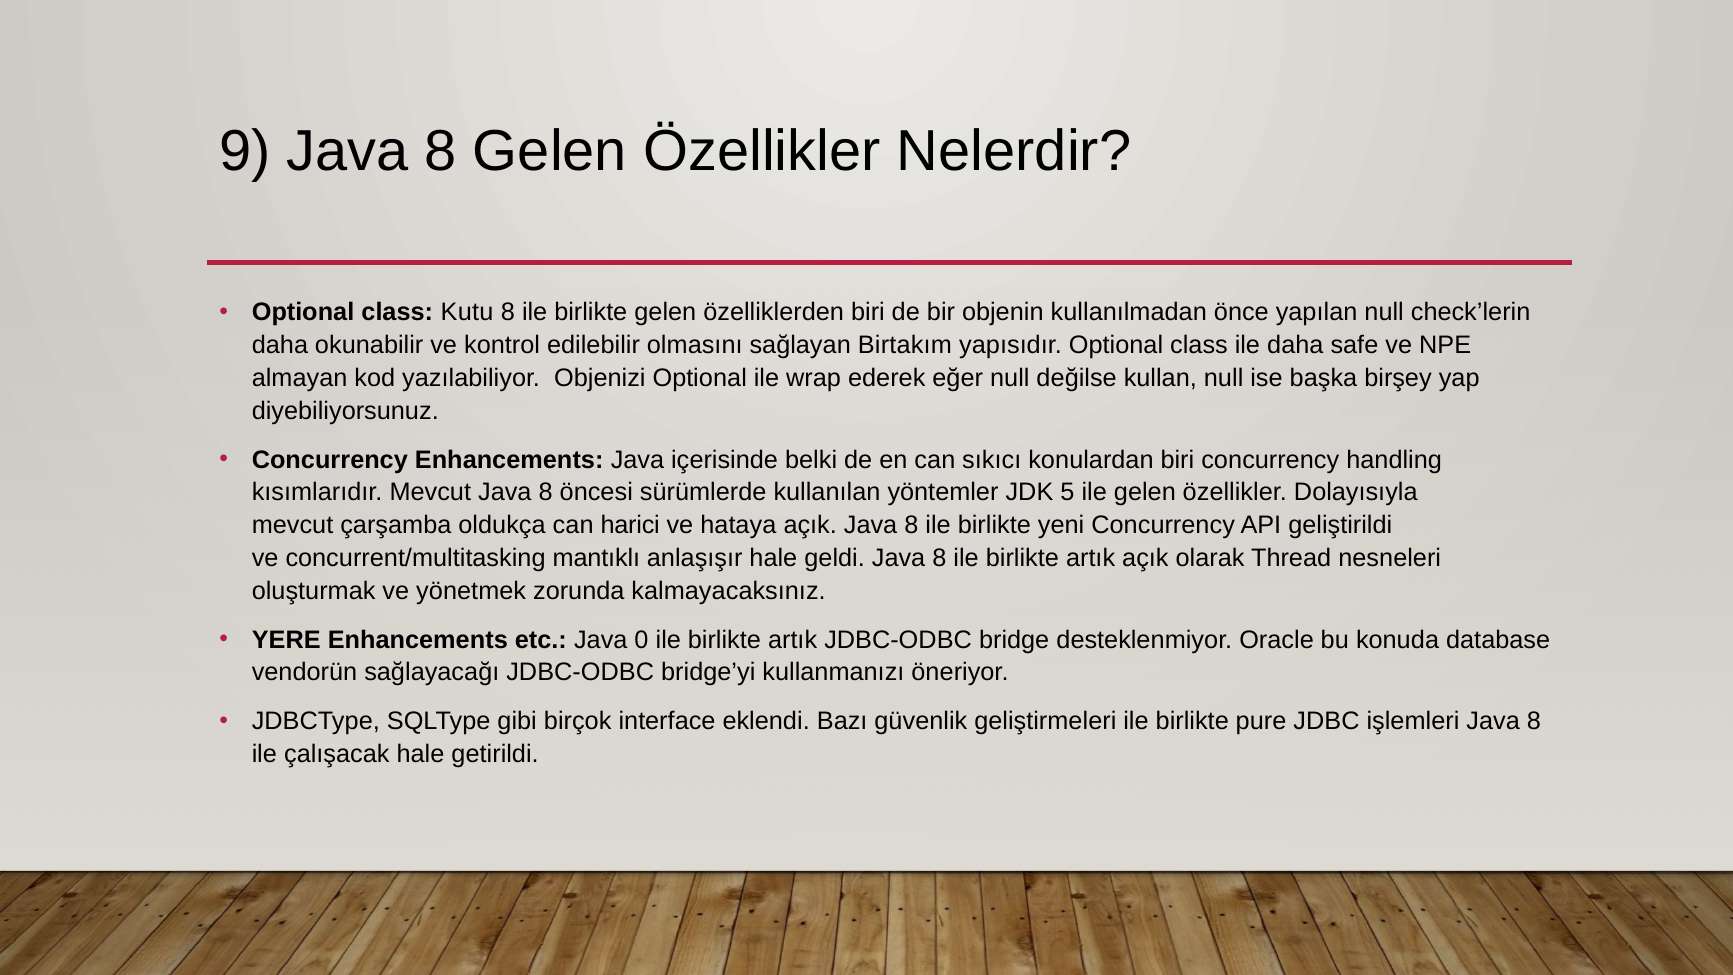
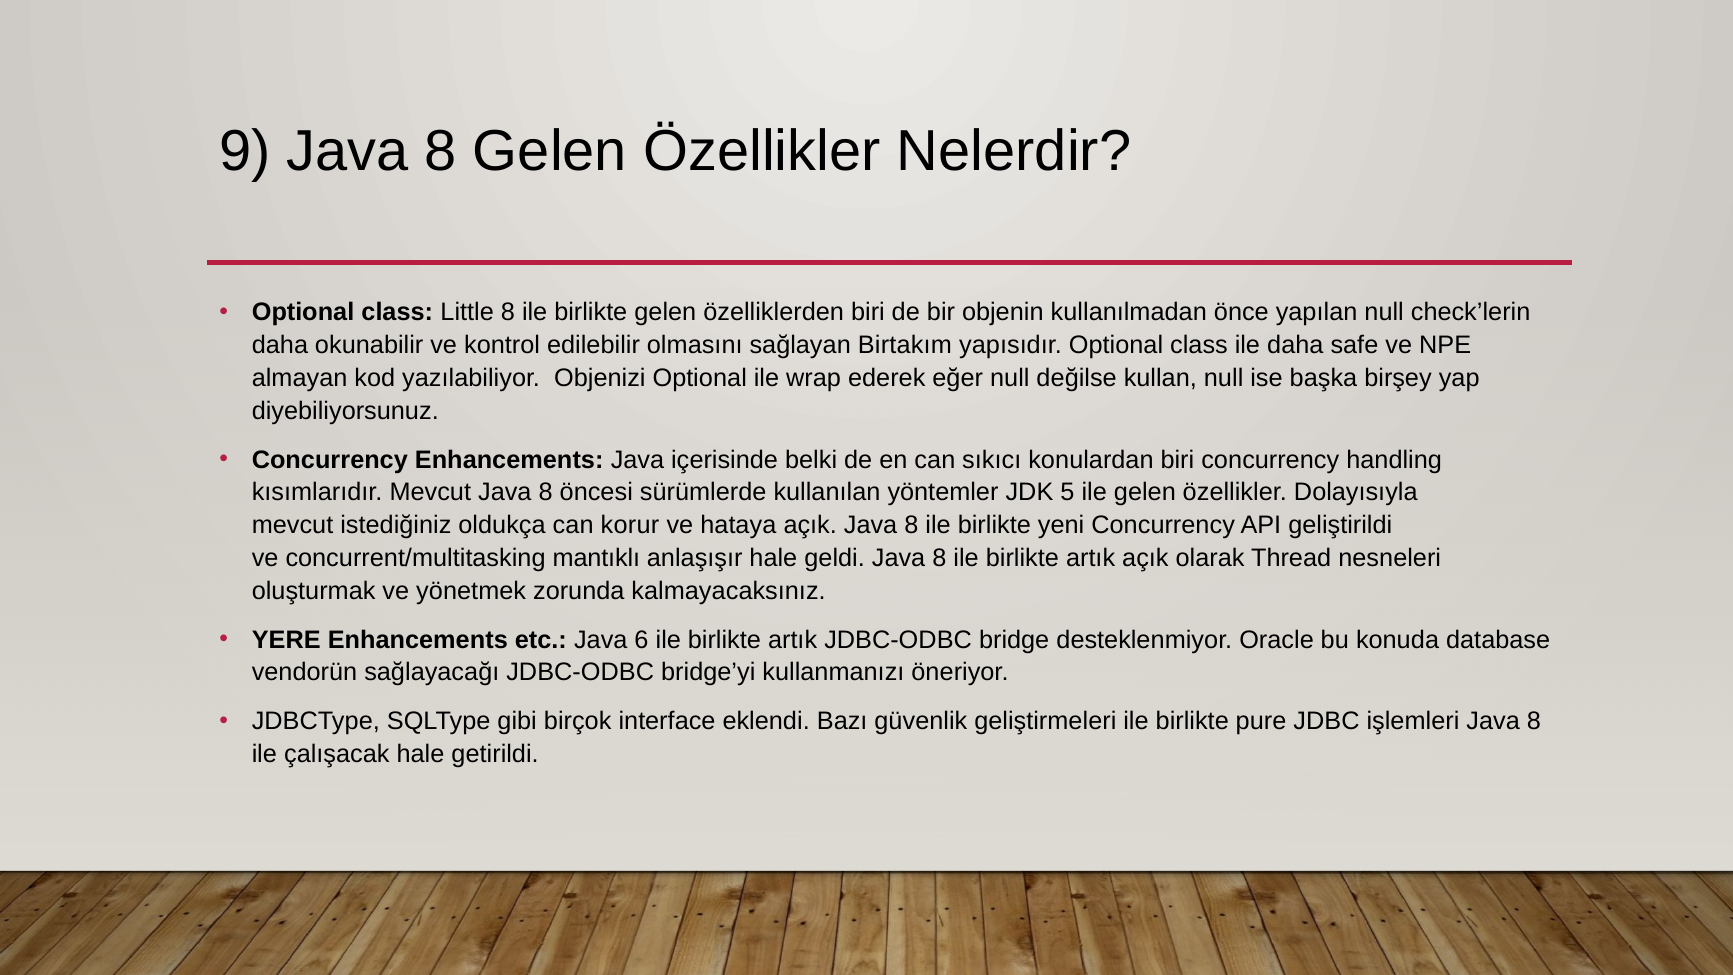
Kutu: Kutu -> Little (467, 312)
çarşamba: çarşamba -> istediğiniz (396, 525)
harici: harici -> korur (630, 525)
0: 0 -> 6 (642, 640)
